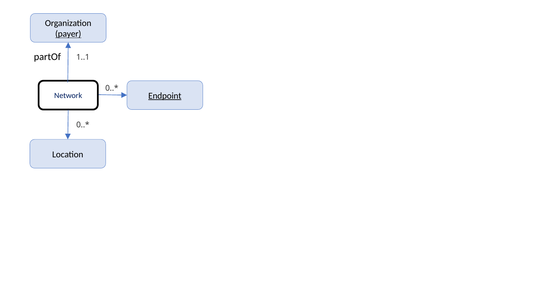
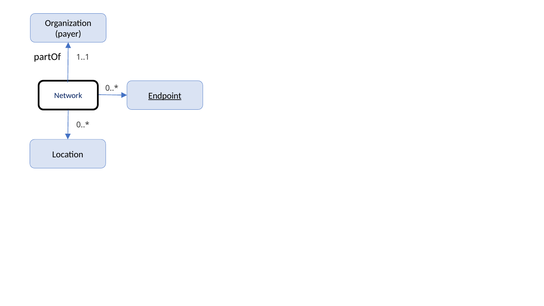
payer underline: present -> none (68, 34)
